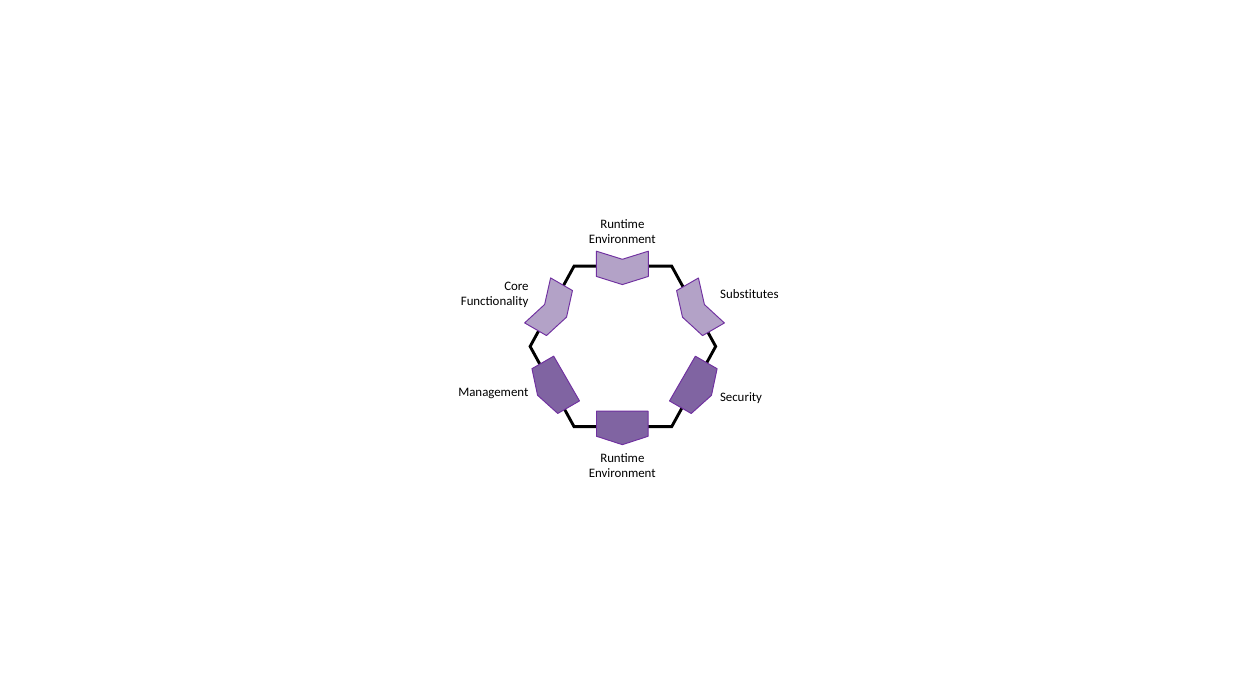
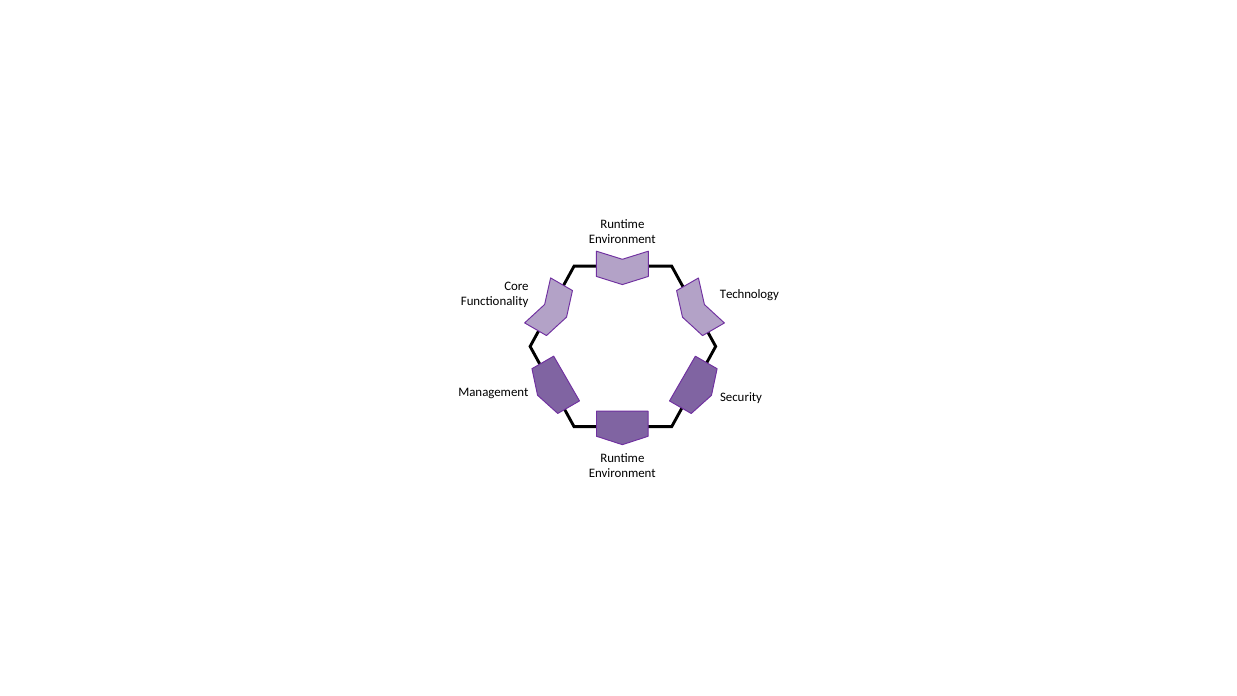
Substitutes: Substitutes -> Technology (749, 294)
